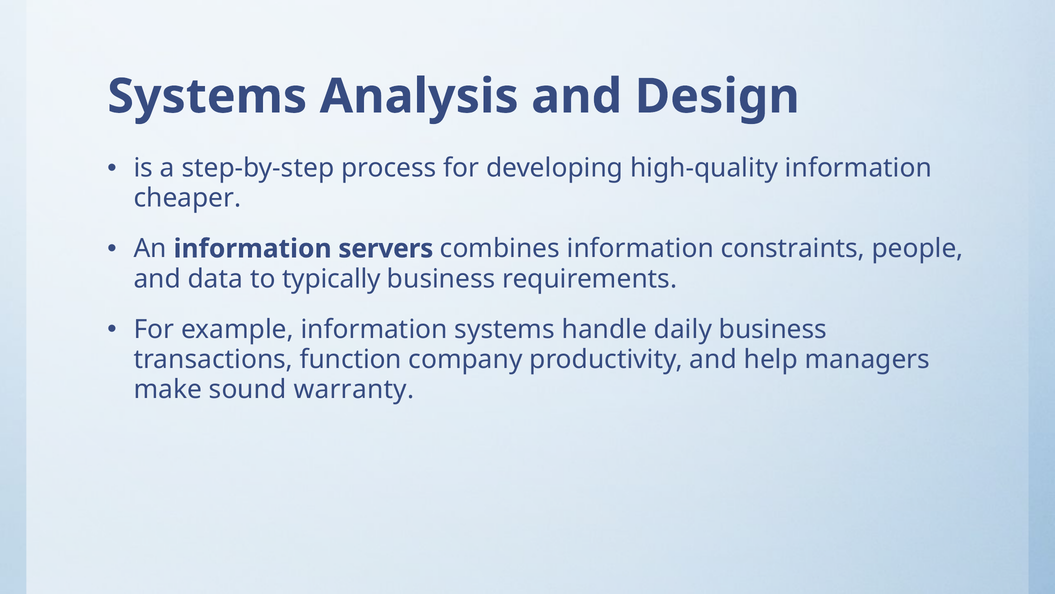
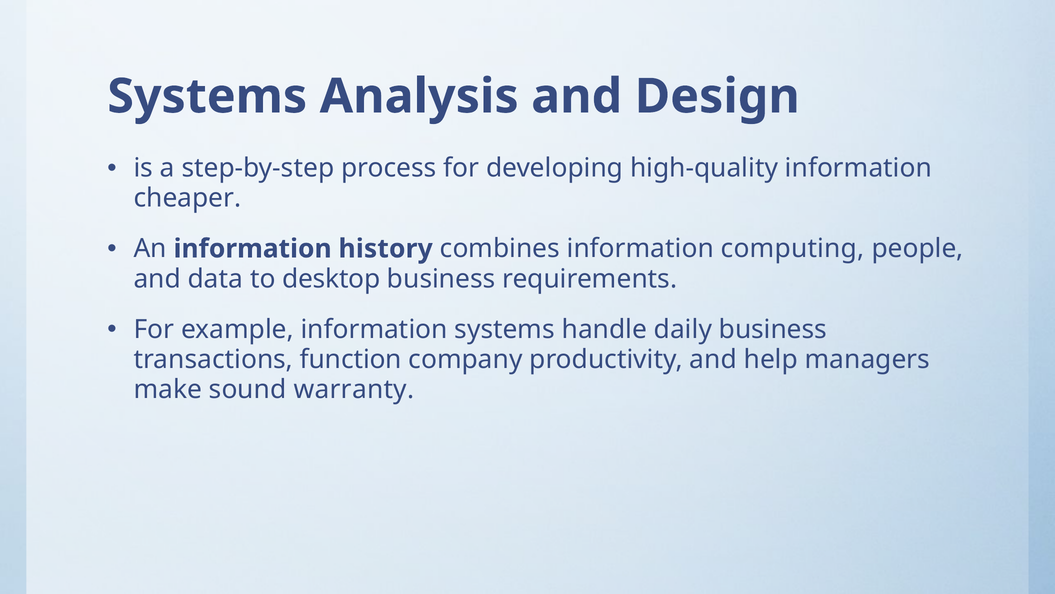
servers: servers -> history (386, 249)
constraints: constraints -> computing (793, 249)
typically: typically -> desktop (331, 279)
